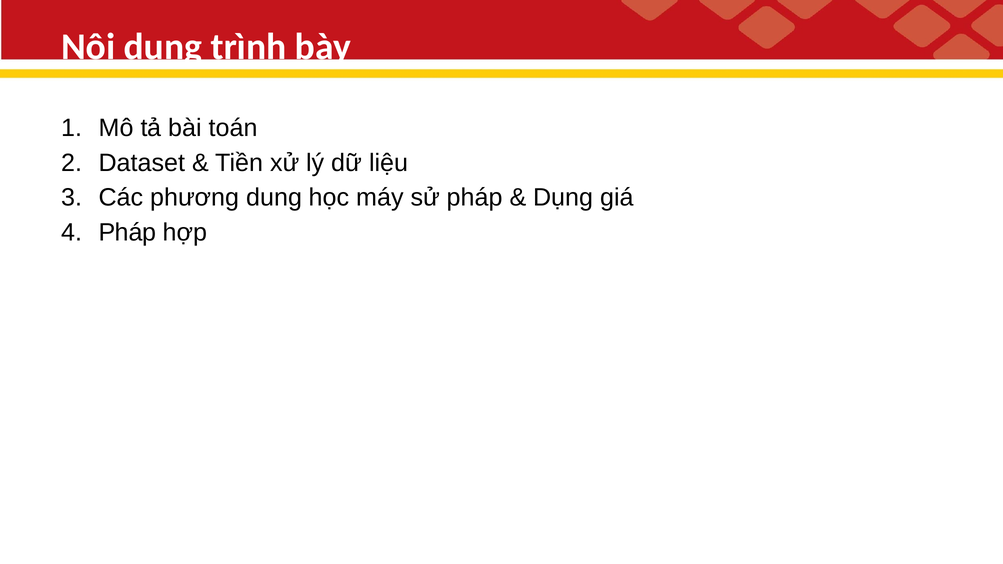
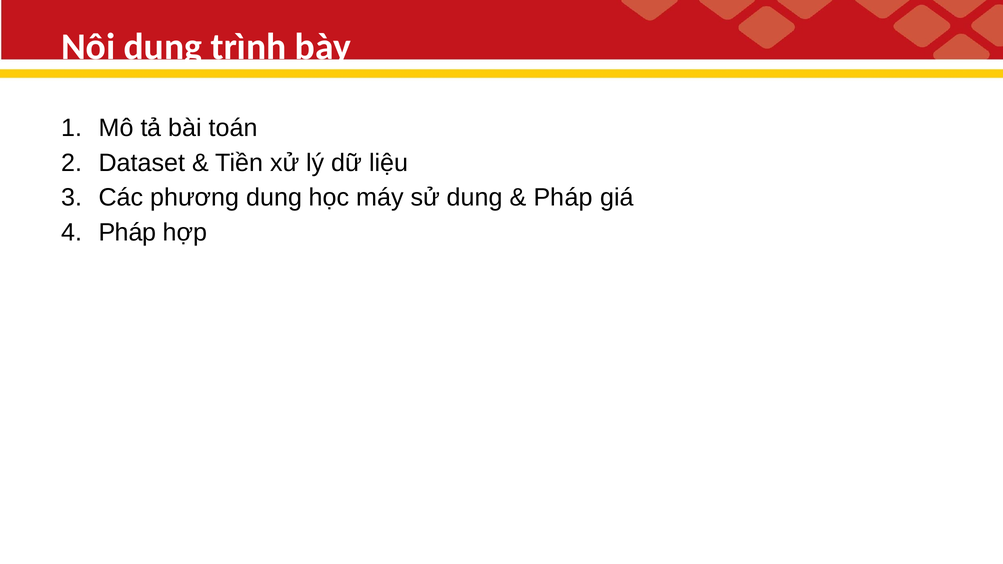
sử pháp: pháp -> dung (475, 198)
Dụng: Dụng -> Pháp (563, 198)
